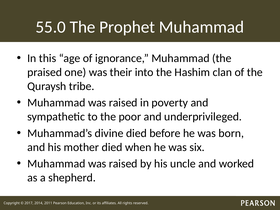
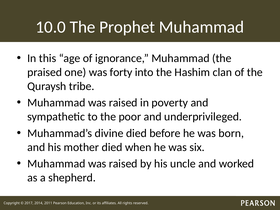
55.0: 55.0 -> 10.0 (51, 27)
their: their -> forty (121, 72)
